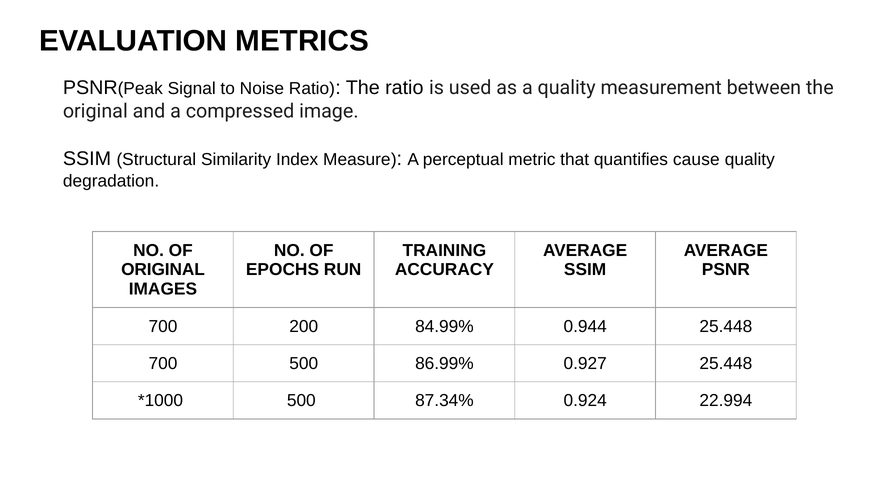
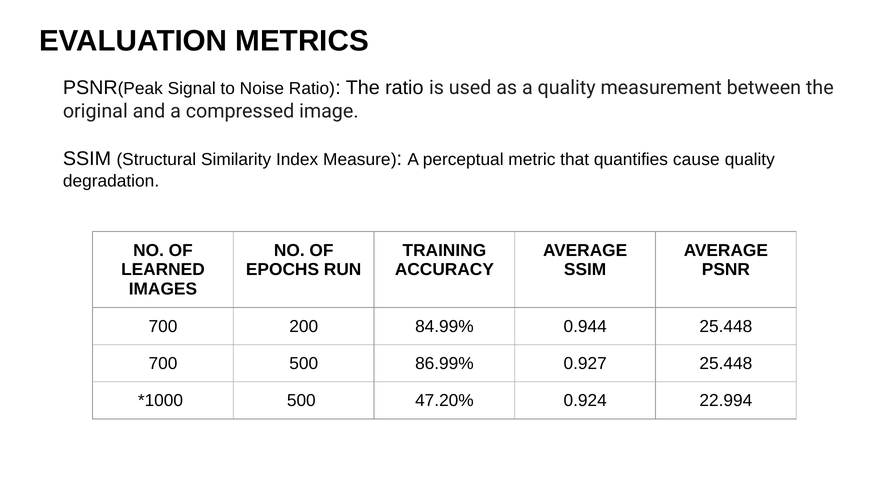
ORIGINAL: ORIGINAL -> LEARNED (163, 270)
87.34%: 87.34% -> 47.20% (444, 401)
